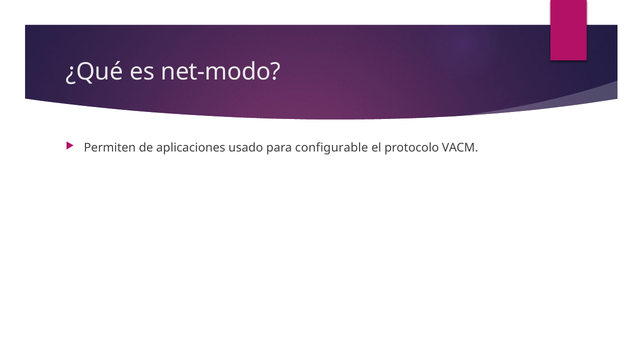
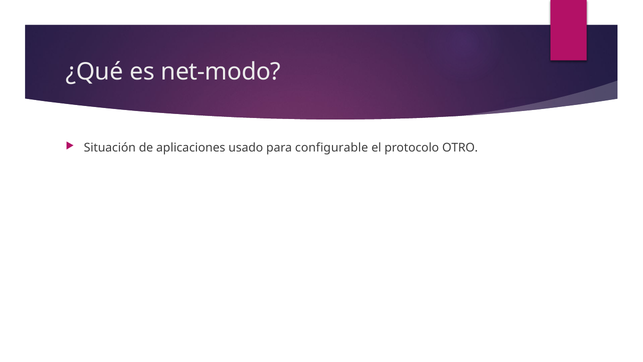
Permiten: Permiten -> Situación (110, 148)
VACM: VACM -> OTRO (460, 148)
